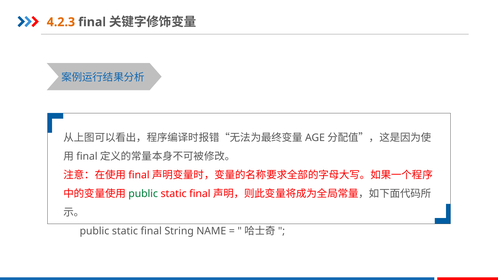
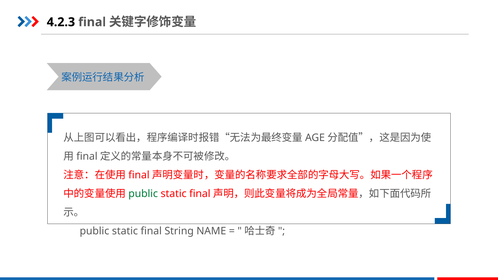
4.2.3 colour: orange -> black (61, 22)
